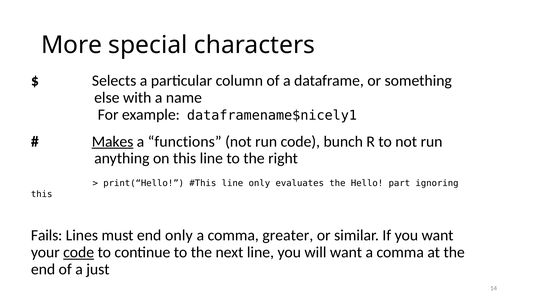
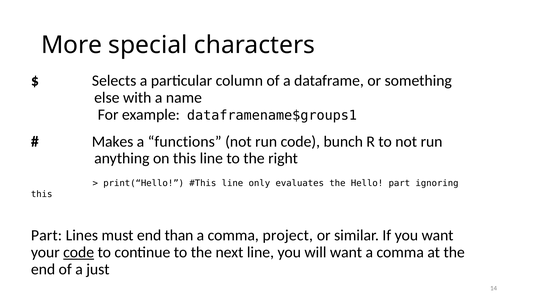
dataframename$nicely1: dataframename$nicely1 -> dataframename$groups1 (272, 116)
Makes underline: present -> none (113, 142)
Fails: Fails -> Part (46, 236)
end only: only -> than (179, 236)
greater: greater -> project (288, 236)
